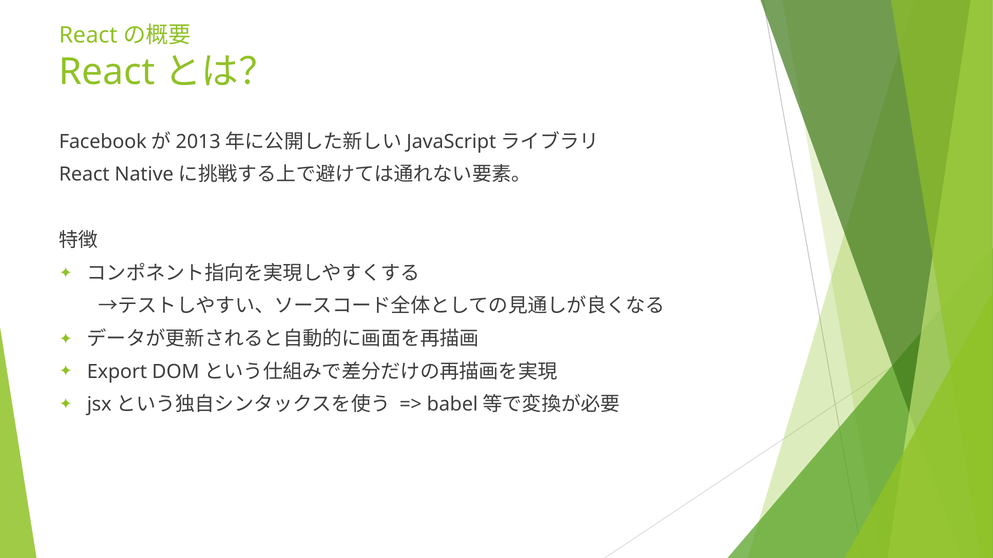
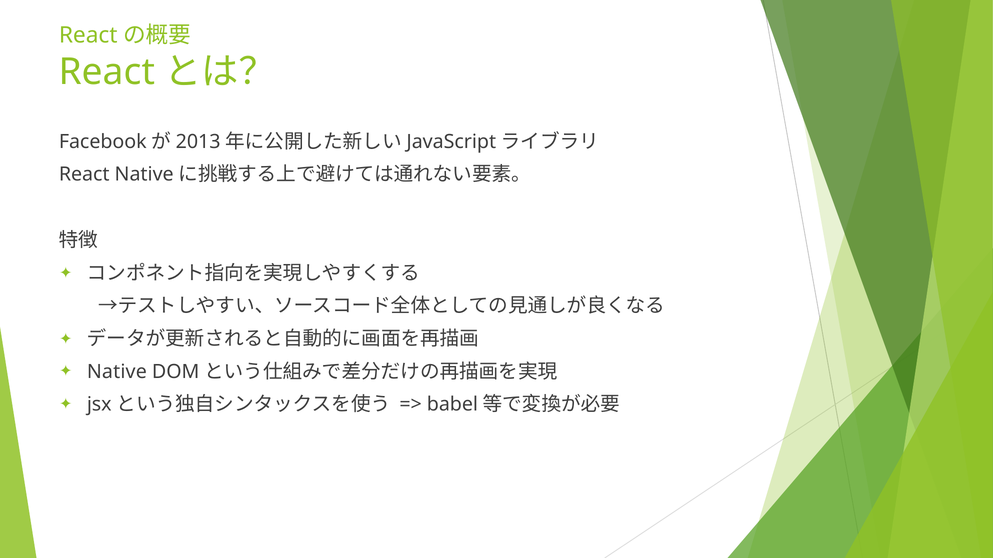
Export: Export -> Native (117, 372)
